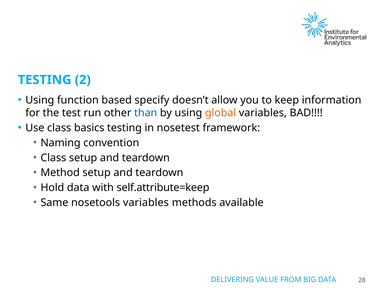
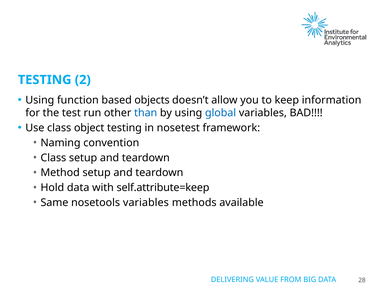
specify: specify -> objects (152, 100)
global colour: orange -> blue (221, 113)
basics: basics -> object (89, 128)
